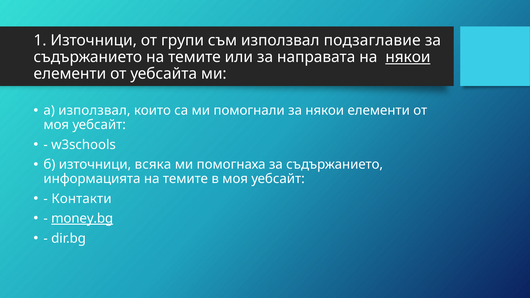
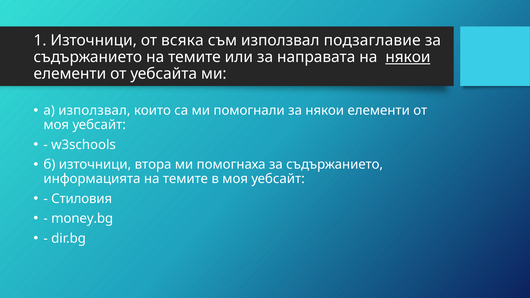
групи: групи -> всяка (182, 41)
всяка: всяка -> втора (153, 165)
Контакти: Контакти -> Стиловия (82, 199)
money.bg underline: present -> none (82, 219)
